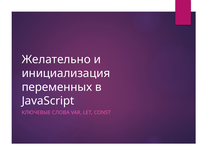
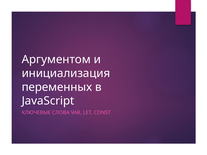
Желательно: Желательно -> Аргументом (56, 60)
